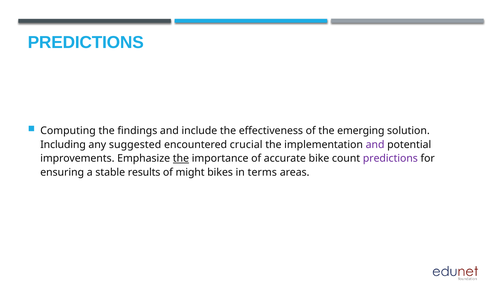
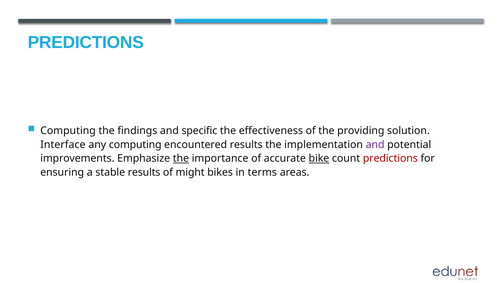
include: include -> specific (199, 130)
emerging: emerging -> providing (361, 130)
Including: Including -> Interface (63, 144)
any suggested: suggested -> computing (135, 144)
encountered crucial: crucial -> results (246, 144)
bike underline: none -> present (319, 158)
predictions colour: purple -> red (390, 158)
